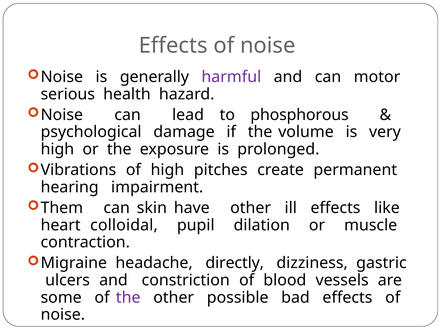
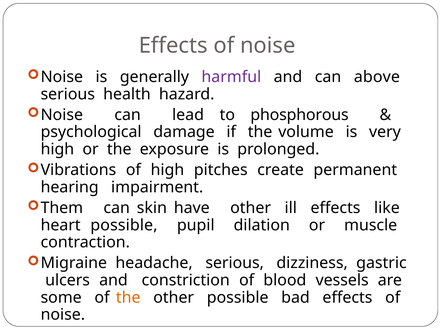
motor: motor -> above (377, 77)
heart colloidal: colloidal -> possible (124, 225)
headache directly: directly -> serious (235, 263)
the colour: purple -> orange (128, 297)
